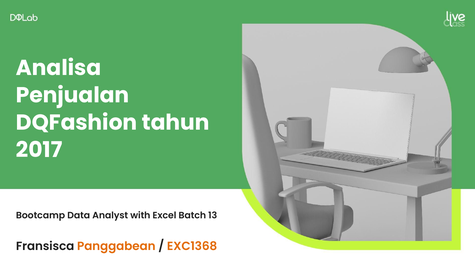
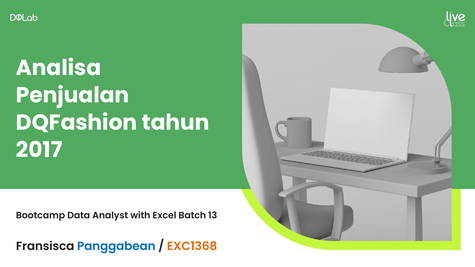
Panggabean colour: orange -> blue (116, 246)
